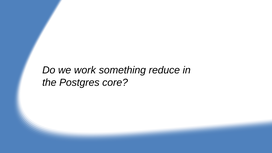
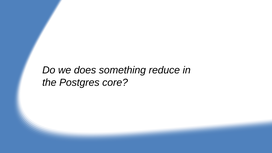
work: work -> does (85, 70)
